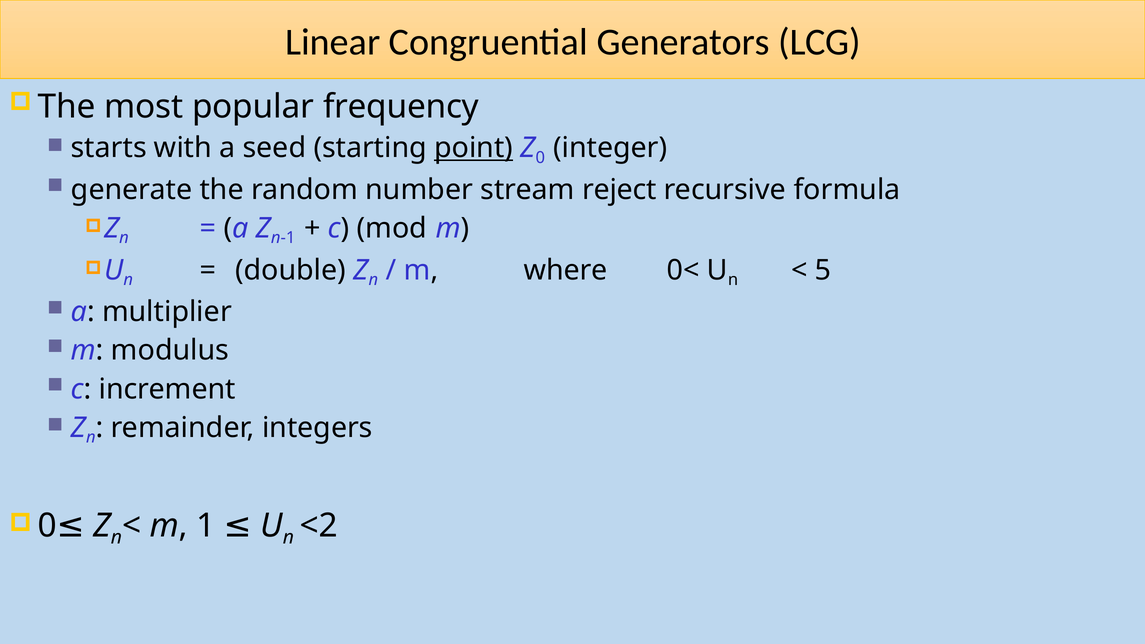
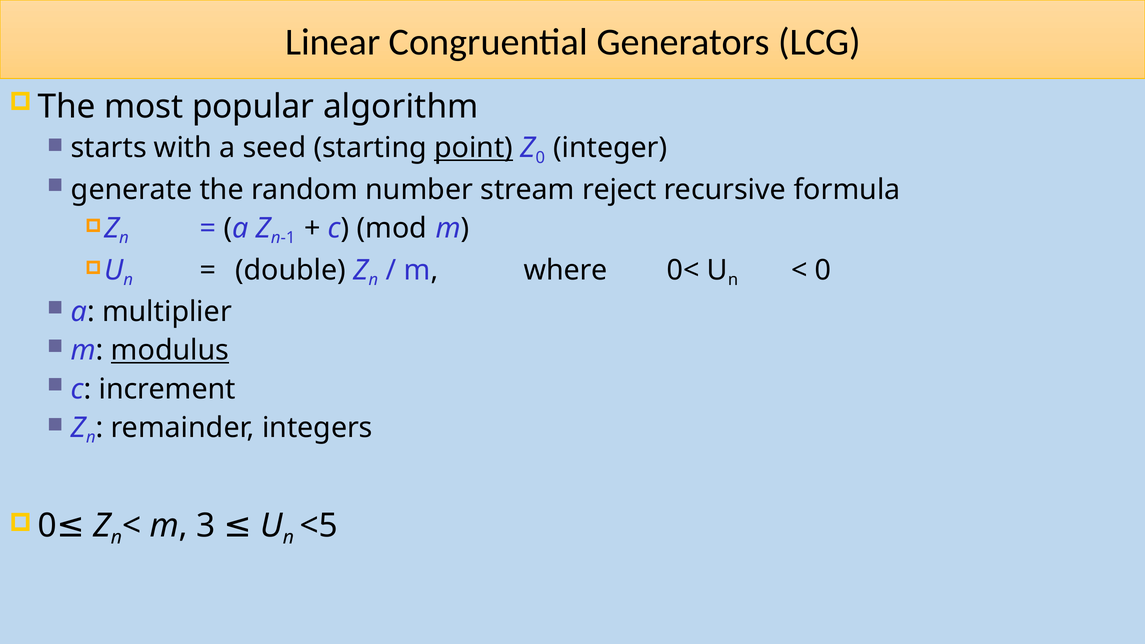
frequency: frequency -> algorithm (401, 107)
5: 5 -> 0 (823, 270)
modulus underline: none -> present (170, 351)
1: 1 -> 3 (206, 526)
<2: <2 -> <5 (319, 526)
